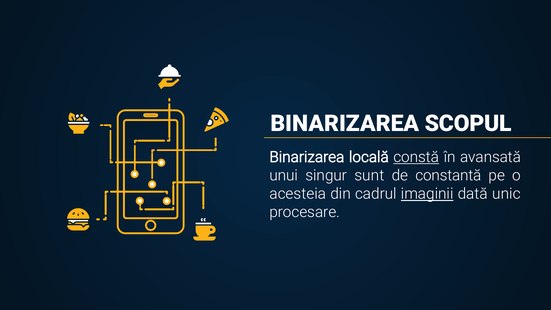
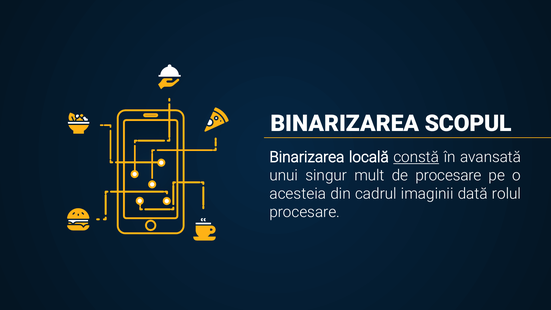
sunt: sunt -> mult (369, 175)
de constantă: constantă -> procesare (448, 175)
imaginii underline: present -> none (427, 194)
unic: unic -> rolul (506, 194)
